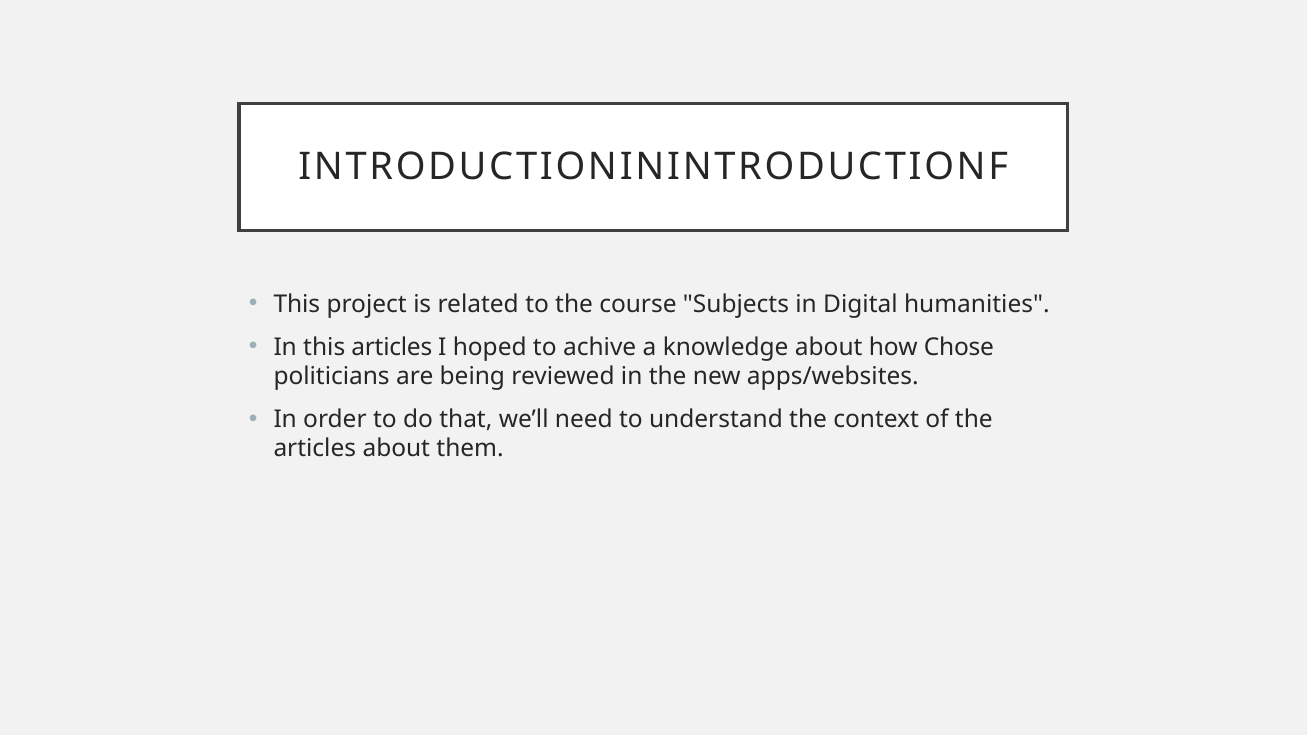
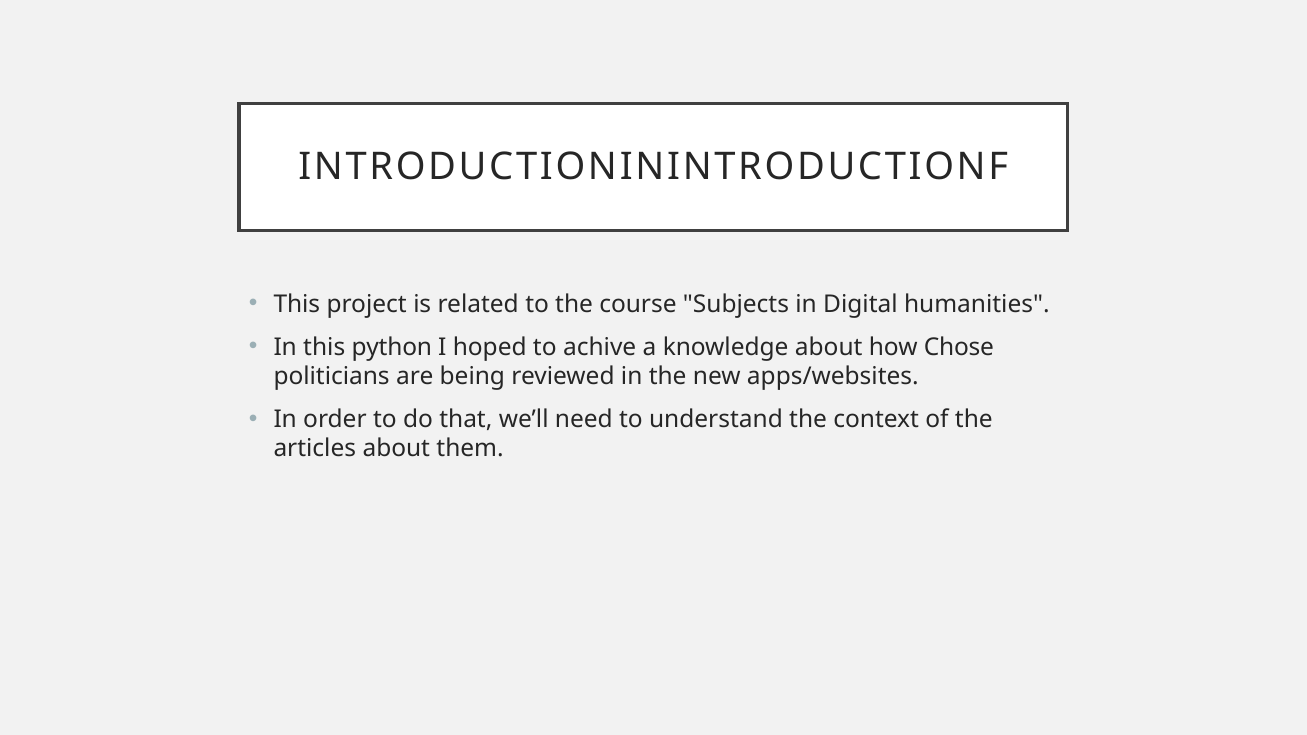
this articles: articles -> python (392, 347)
